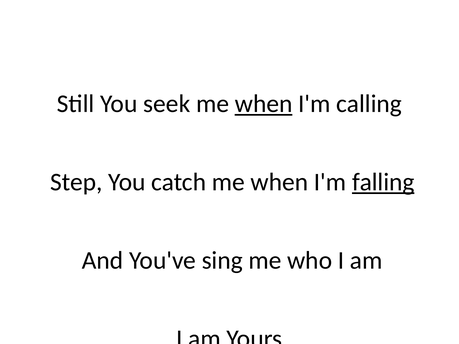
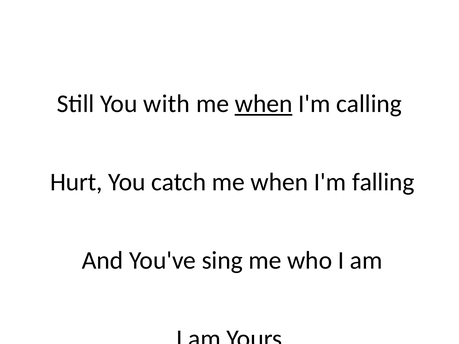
seek: seek -> with (167, 104)
Step: Step -> Hurt (76, 182)
falling underline: present -> none (383, 182)
